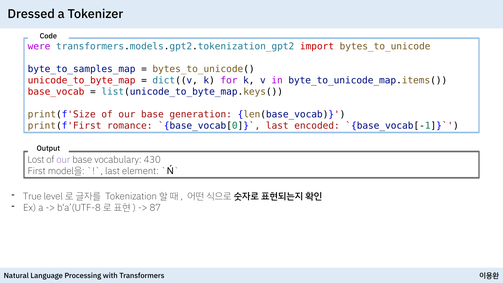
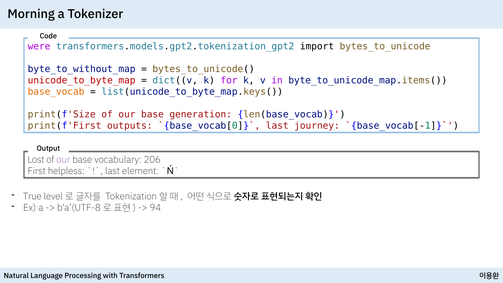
Dressed: Dressed -> Morning (31, 14)
import colour: red -> black (317, 46)
byte_to_samples_map: byte_to_samples_map -> byte_to_without_map (82, 69)
base_vocab colour: red -> orange (56, 92)
romance: romance -> outputs (130, 126)
encoded: encoded -> journey (317, 126)
430: 430 -> 206 (152, 160)
model을: model을 -> helpless (66, 171)
87: 87 -> 94 (155, 208)
